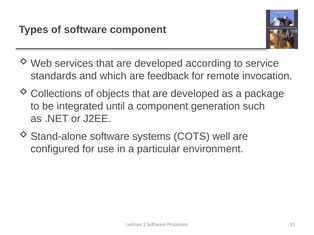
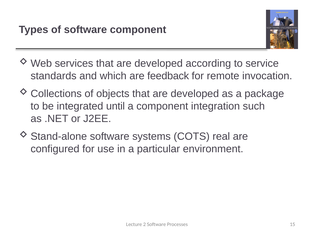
generation: generation -> integration (215, 106)
well: well -> real (221, 137)
